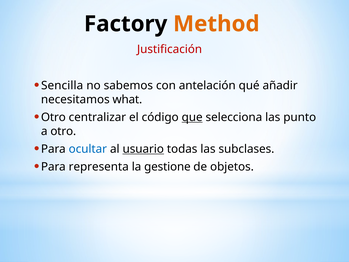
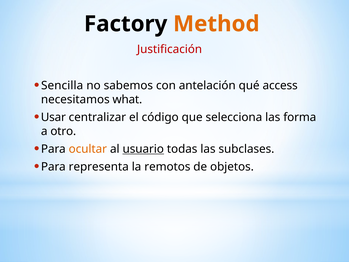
añadir: añadir -> access (280, 85)
Otro: Otro -> Usar (53, 117)
que underline: present -> none (192, 117)
punto: punto -> forma (300, 117)
ocultar colour: blue -> orange (88, 149)
gestione: gestione -> remotos (167, 167)
